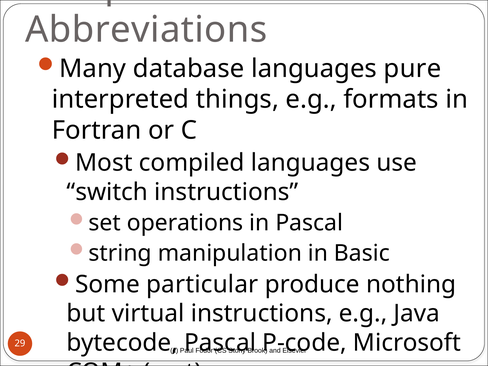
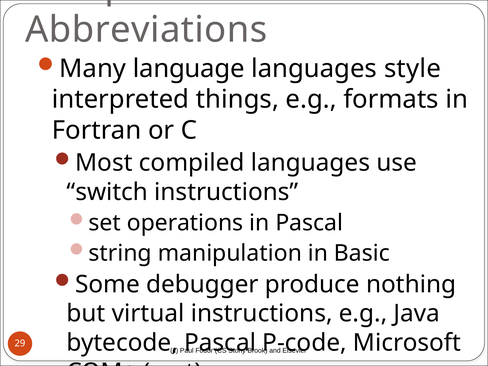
database: database -> language (189, 69)
pure: pure -> style (413, 69)
particular: particular -> debugger (202, 284)
